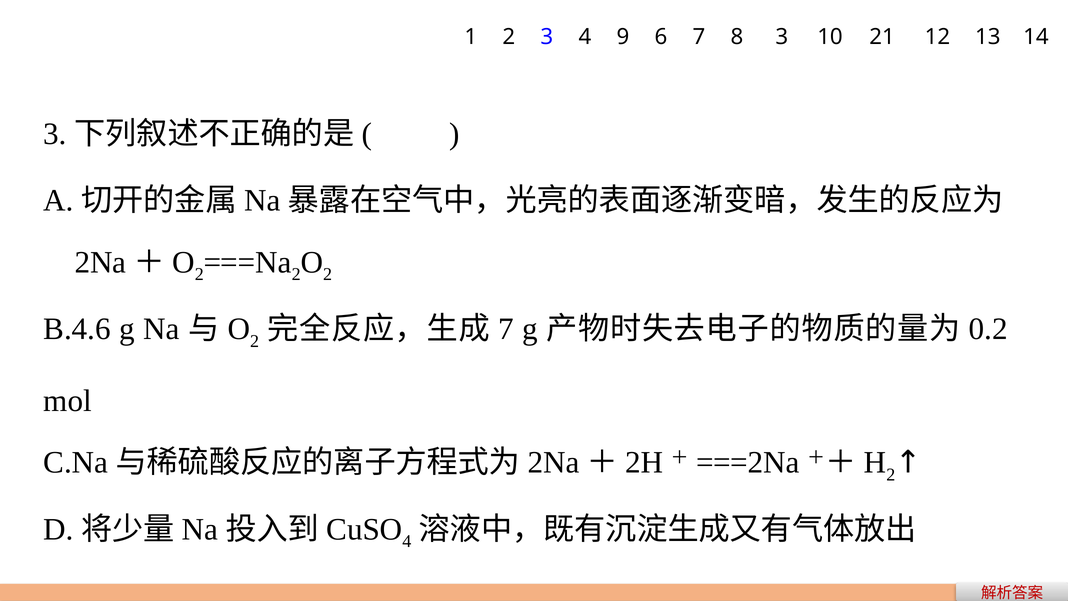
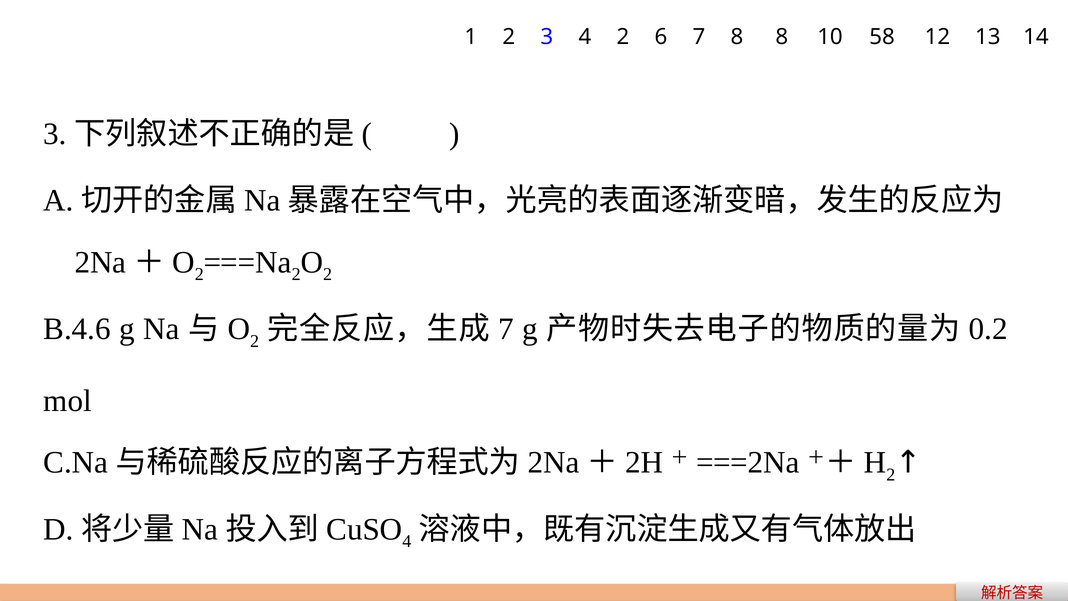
4 9: 9 -> 2 (623, 37)
8 3: 3 -> 8 (782, 37)
21: 21 -> 58 (882, 37)
